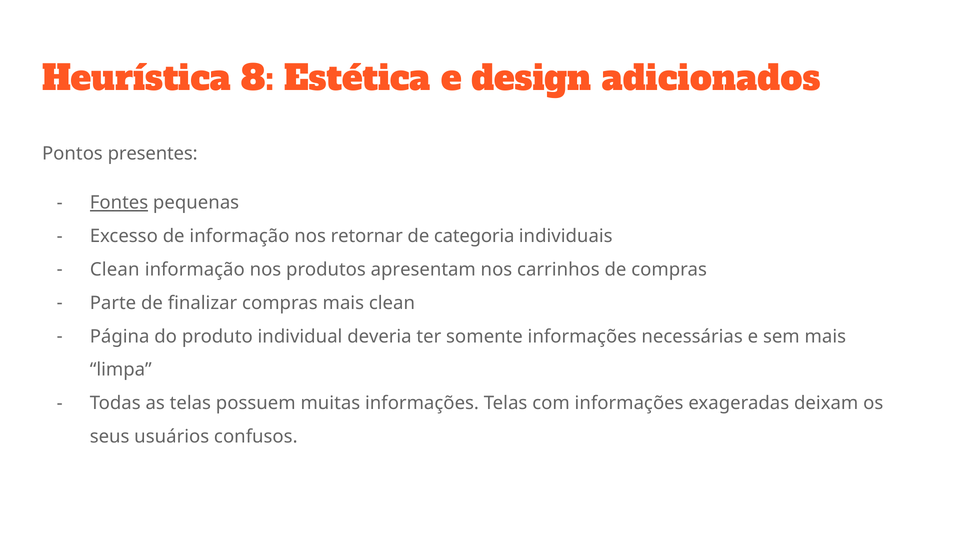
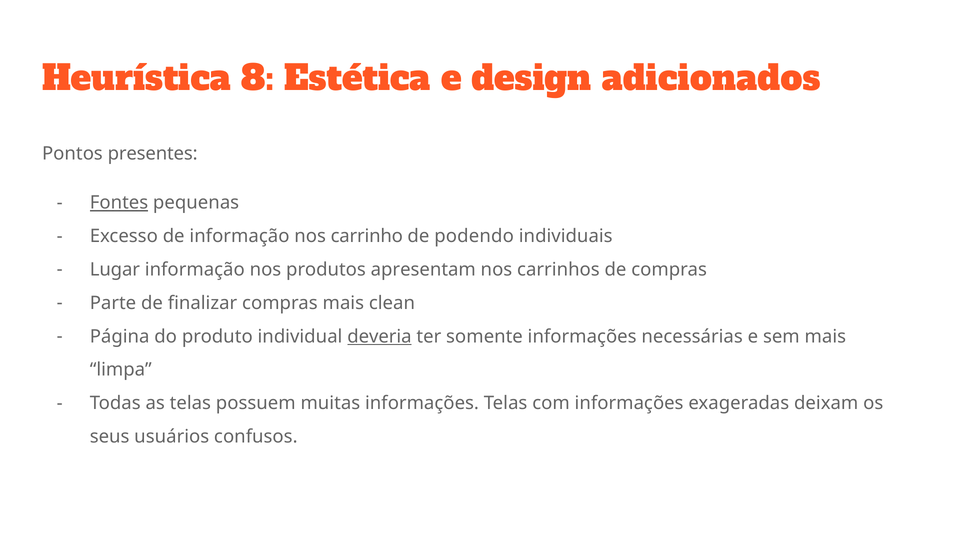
retornar: retornar -> carrinho (367, 236)
categoria: categoria -> podendo (474, 236)
Clean: Clean -> Lugar (115, 269)
deveria underline: none -> present (379, 336)
